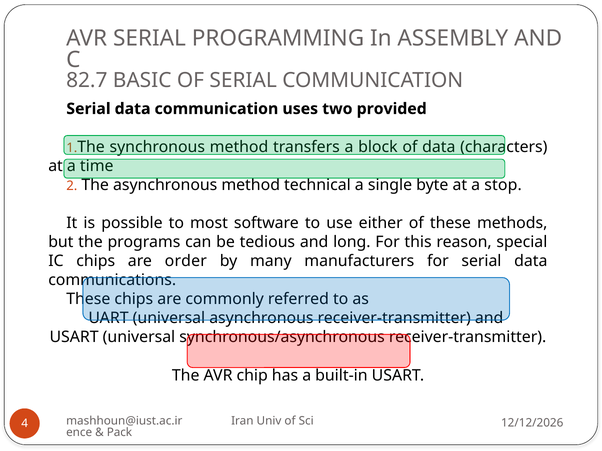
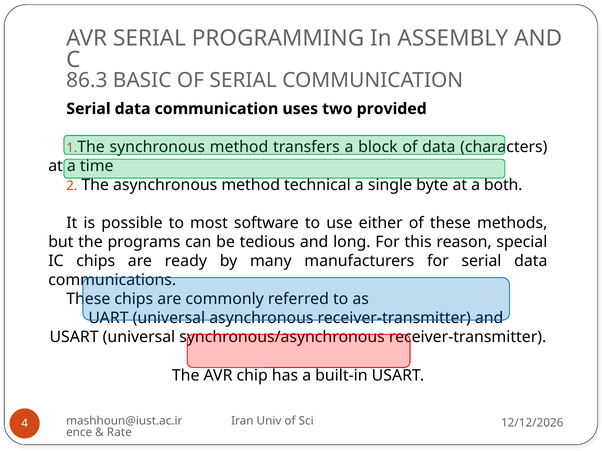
82.7: 82.7 -> 86.3 (87, 80)
stop: stop -> both (503, 185)
order: order -> ready (186, 261)
Pack: Pack -> Rate (119, 433)
